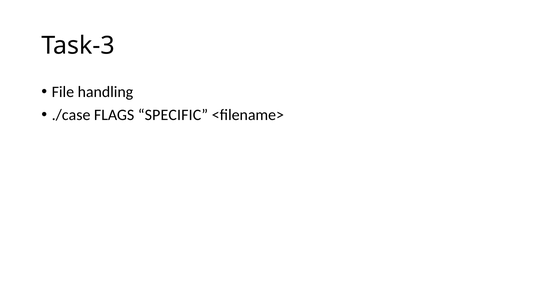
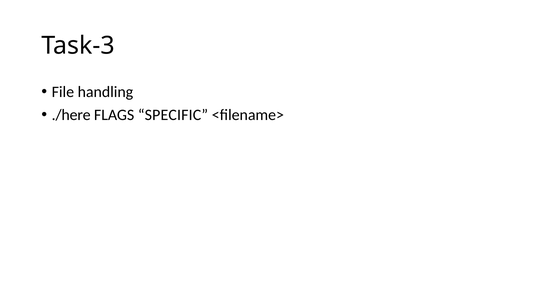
./case: ./case -> ./here (71, 115)
